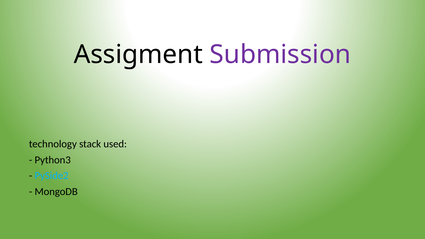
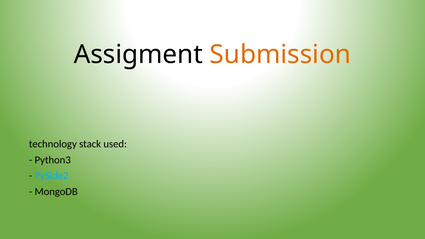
Submission colour: purple -> orange (280, 55)
